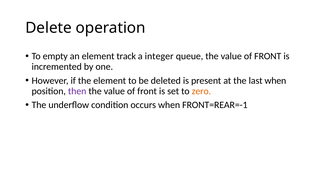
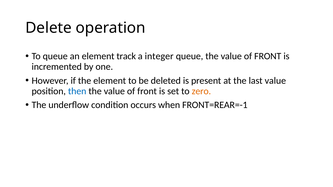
To empty: empty -> queue (55, 56)
last when: when -> value (275, 81)
then colour: purple -> blue (77, 91)
